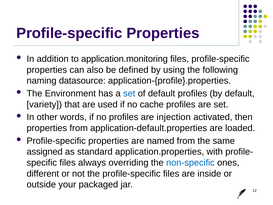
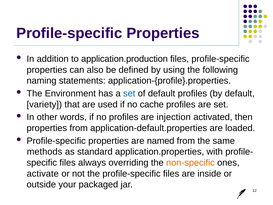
application.monitoring: application.monitoring -> application.production (124, 59)
datasource: datasource -> statements (82, 81)
assigned: assigned -> methods (45, 152)
non-specific colour: blue -> orange (190, 163)
different: different -> activate (43, 173)
